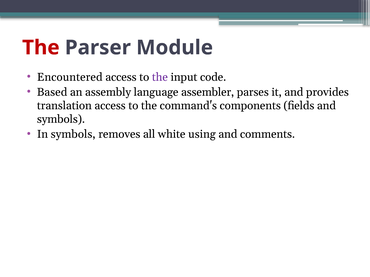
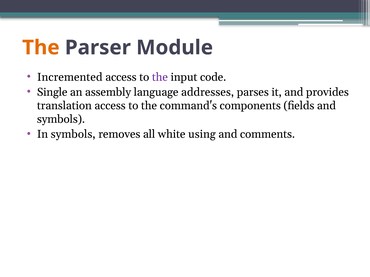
The colour: red -> orange (41, 48)
Encountered: Encountered -> Incremented (70, 77)
Based: Based -> Single (52, 92)
assembler: assembler -> addresses (208, 92)
